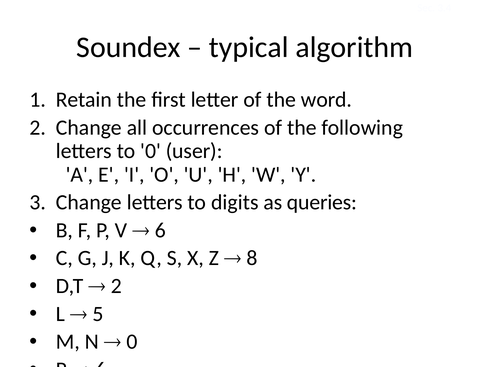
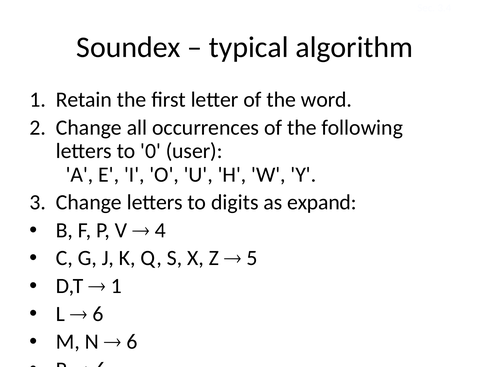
queries: queries -> expand (322, 203)
6: 6 -> 4 (160, 231)
8: 8 -> 5 (252, 258)
2: 2 -> 1 (116, 286)
5: 5 -> 6 (98, 314)
0: 0 -> 6 (132, 342)
